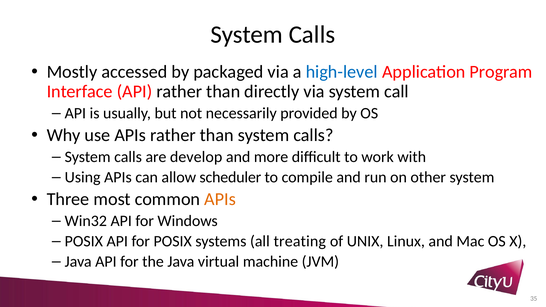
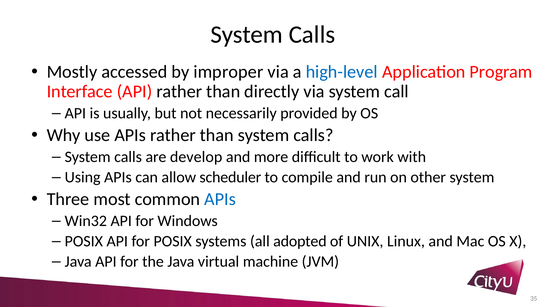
packaged: packaged -> improper (228, 72)
APIs colour: orange -> blue (220, 199)
treating: treating -> adopted (300, 241)
